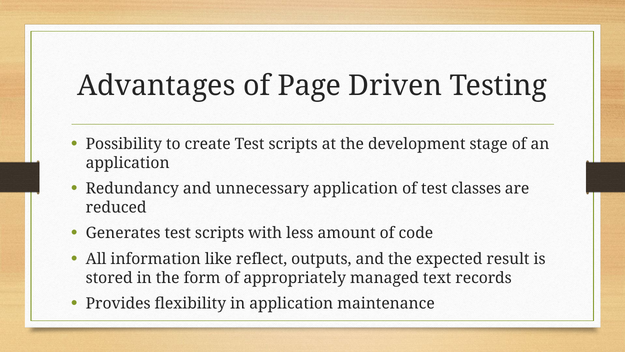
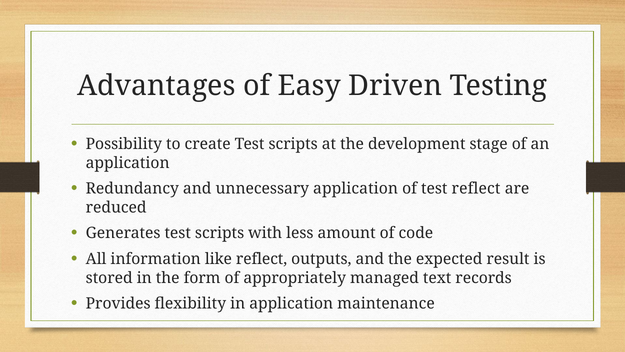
Page: Page -> Easy (309, 86)
test classes: classes -> reflect (476, 188)
